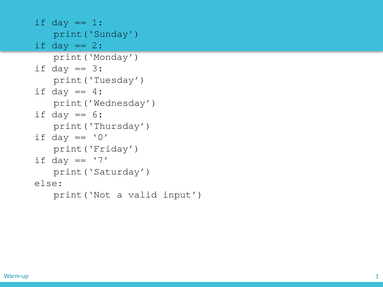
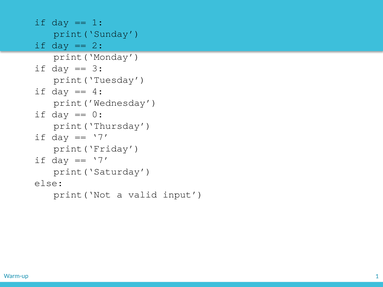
6: 6 -> 0 (98, 114)
0: 0 -> 7 (100, 137)
